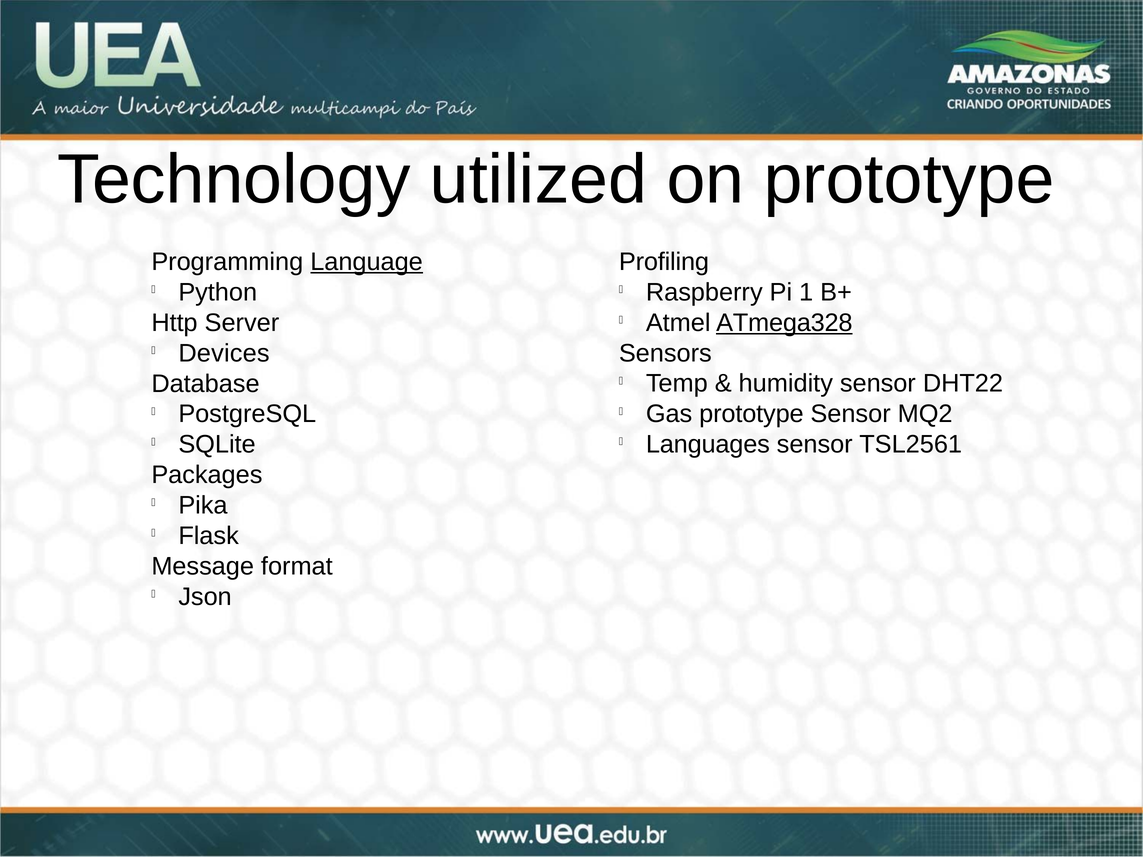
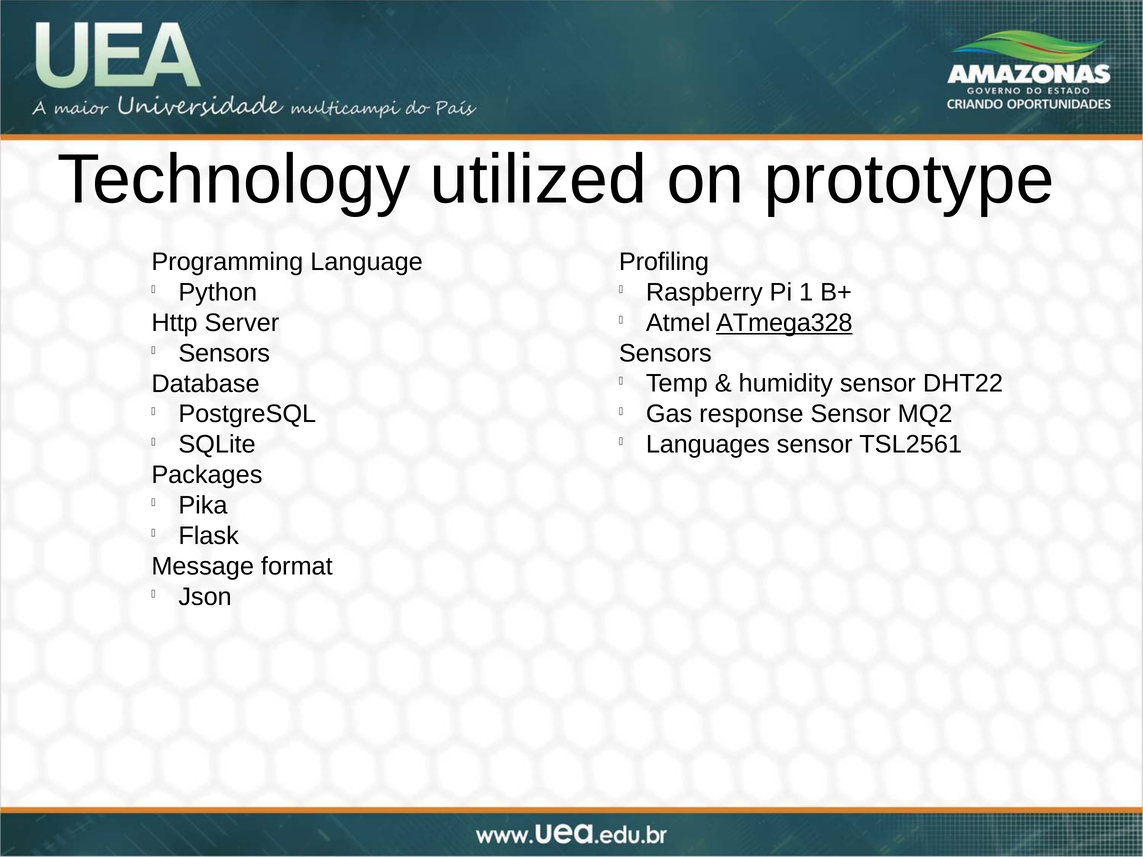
Language underline: present -> none (367, 262)
Devices: Devices -> Sensors (224, 353)
Gas prototype: prototype -> response (751, 414)
